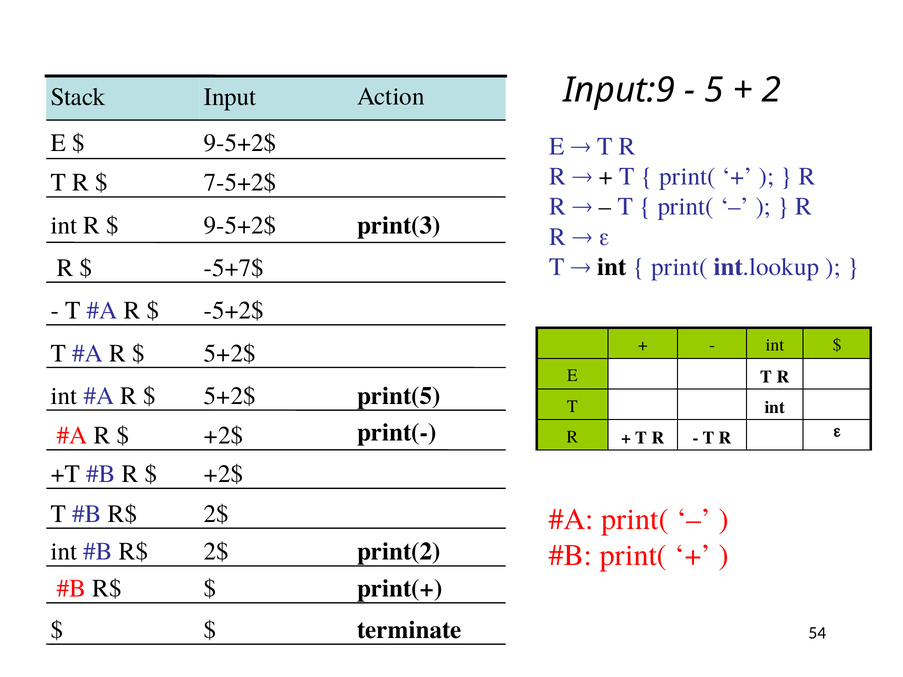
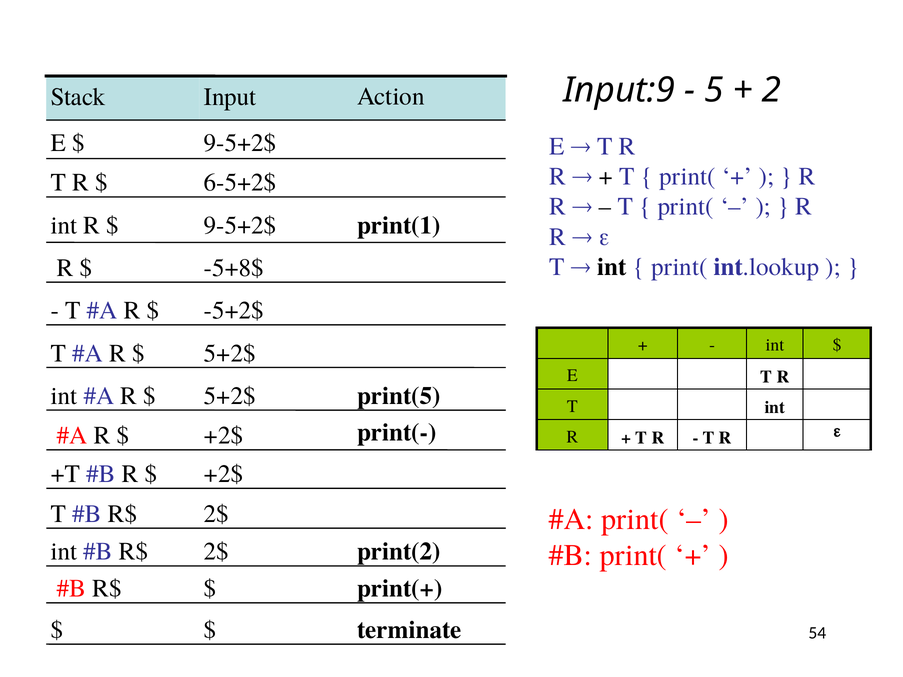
7-5+2$: 7-5+2$ -> 6-5+2$ (240, 183)
print(3: print(3 -> print(1 (399, 225)
-5+7$: -5+7$ -> -5+8$ (234, 268)
